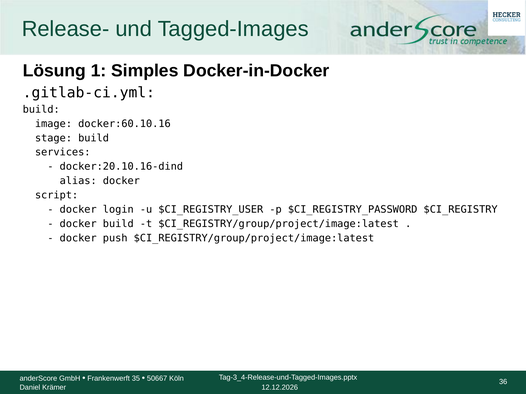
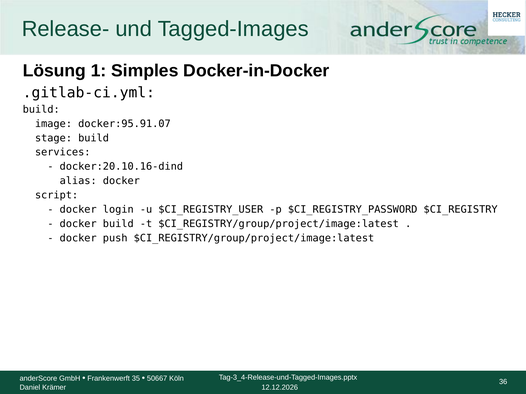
docker:60.10.16: docker:60.10.16 -> docker:95.91.07 (124, 124)
